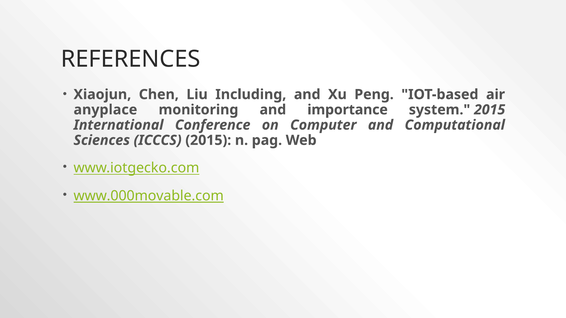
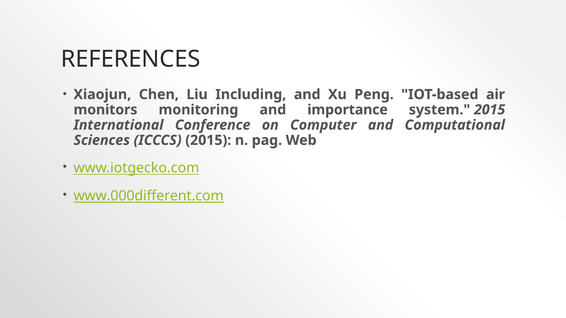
anyplace: anyplace -> monitors (105, 110)
www.000movable.com: www.000movable.com -> www.000different.com (149, 196)
